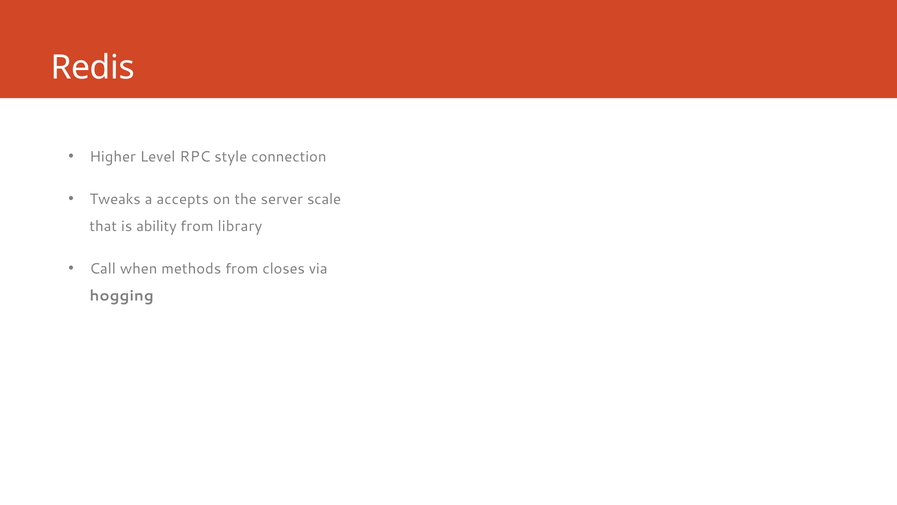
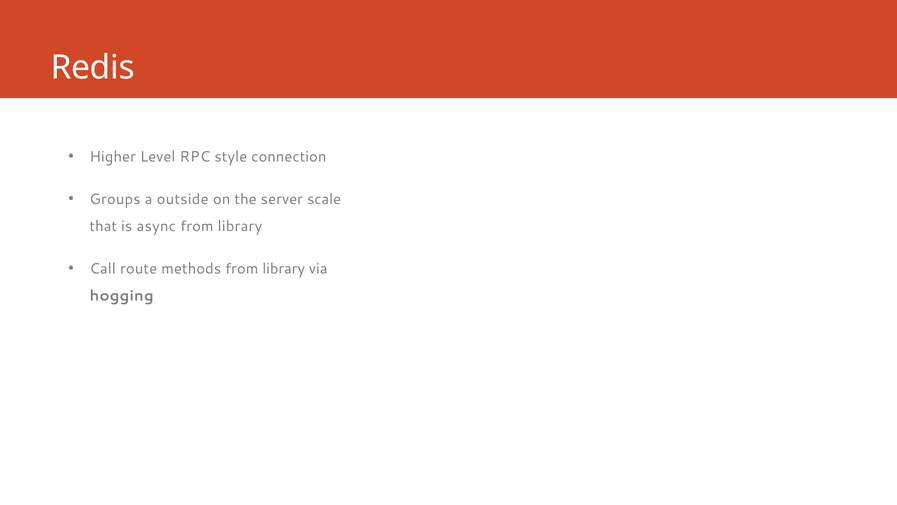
Tweaks: Tweaks -> Groups (115, 199)
accepts: accepts -> outside (183, 199)
ability: ability -> async (156, 226)
when: when -> route (139, 269)
methods from closes: closes -> library (284, 269)
